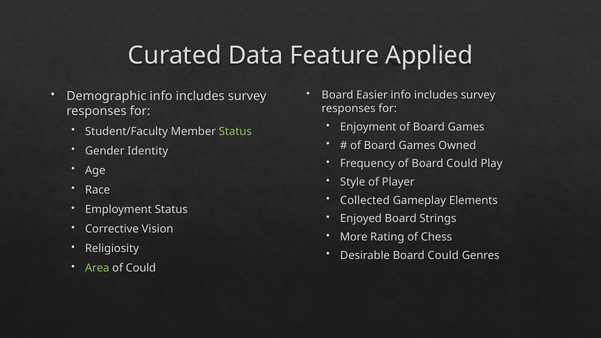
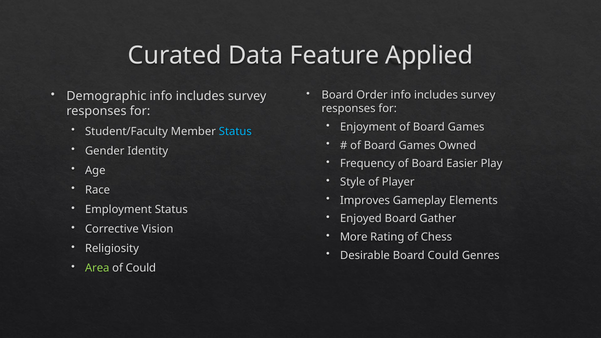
Easier: Easier -> Order (372, 95)
Status colour: light green -> light blue (235, 131)
of Board Could: Could -> Easier (462, 164)
Collected: Collected -> Improves (365, 200)
Strings: Strings -> Gather (438, 219)
